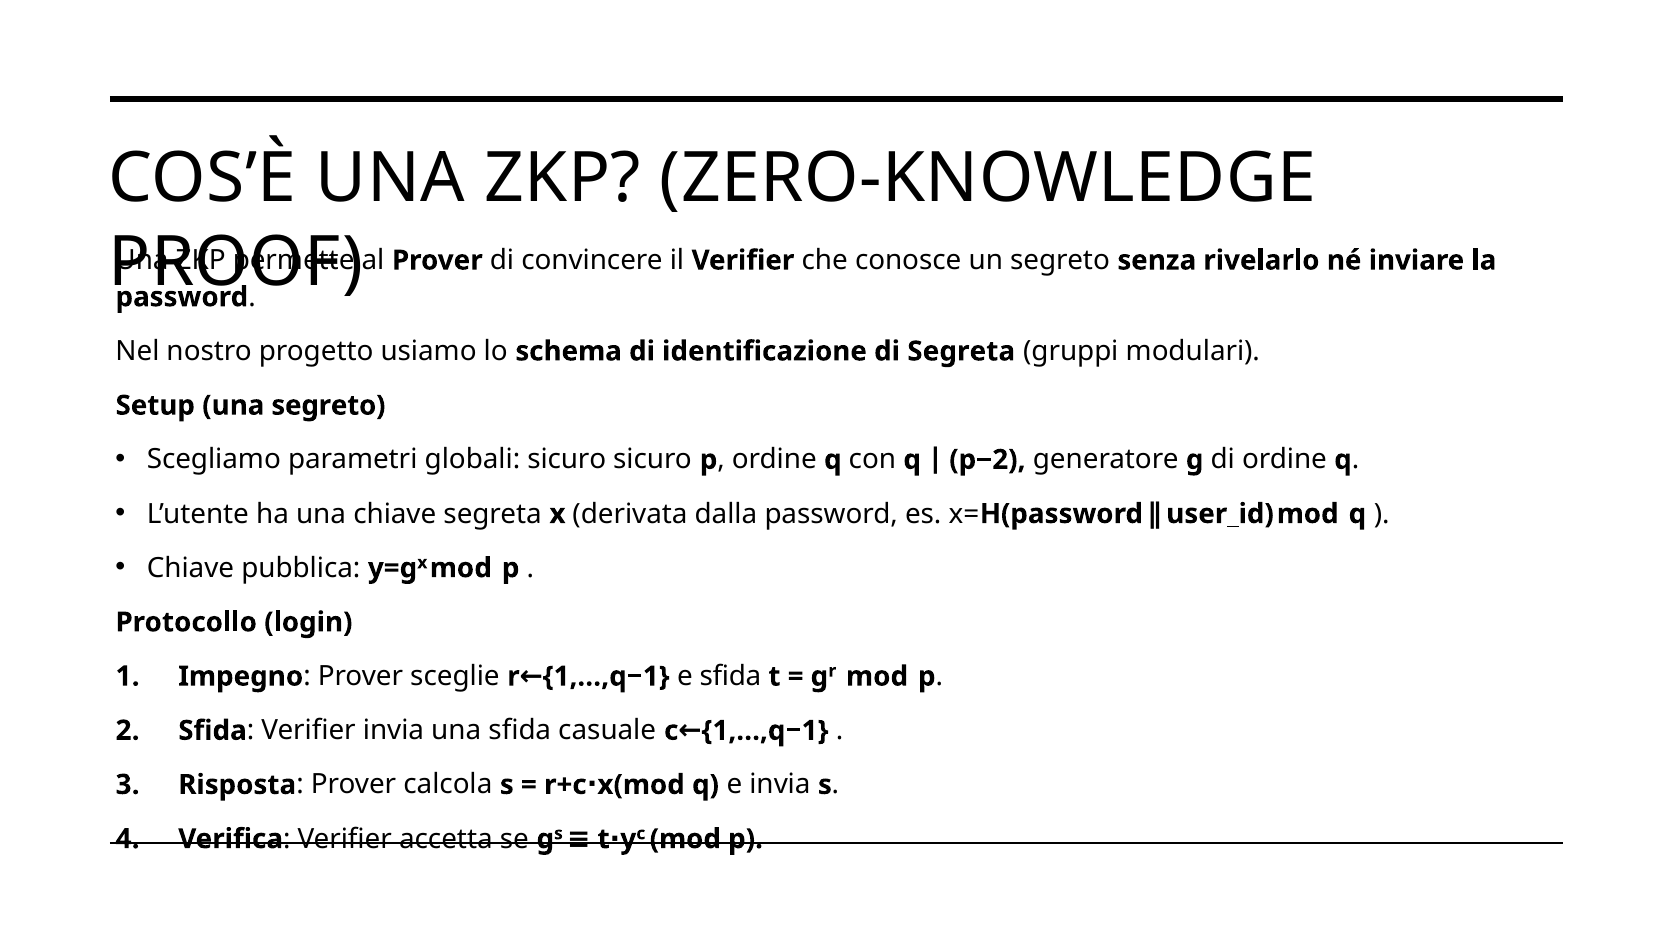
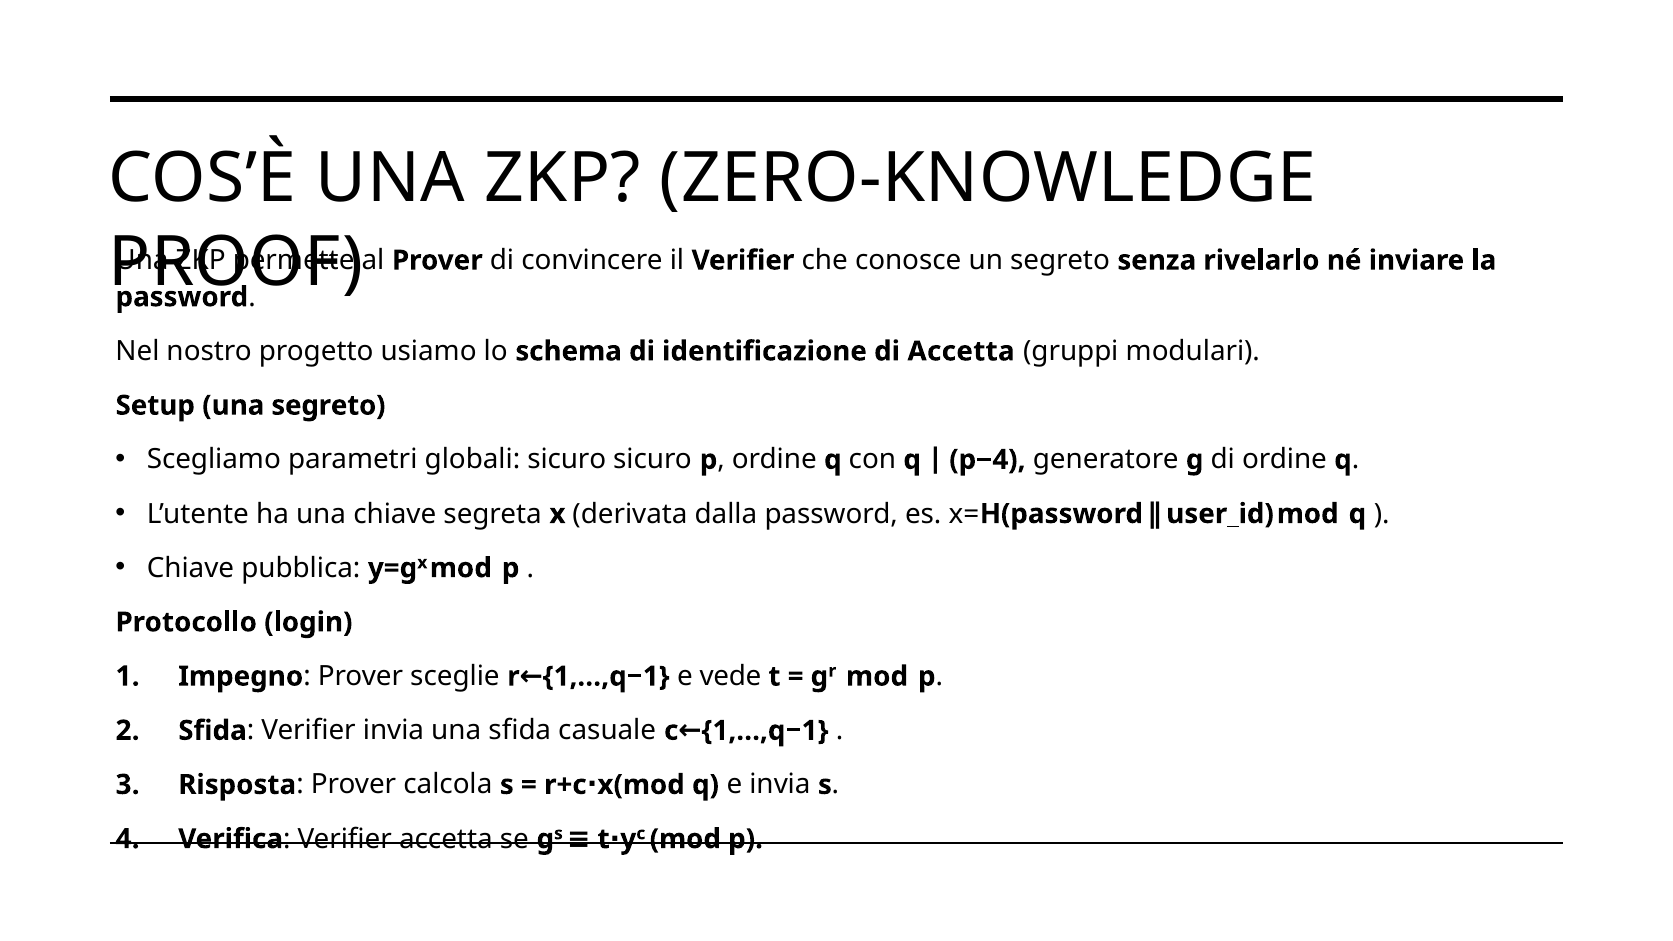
di Segreta: Segreta -> Accetta (961, 351)
p−2: p−2 -> p−4 (987, 460)
e sfida: sfida -> vede (730, 676)
